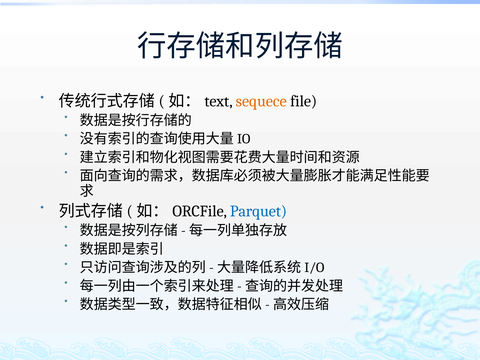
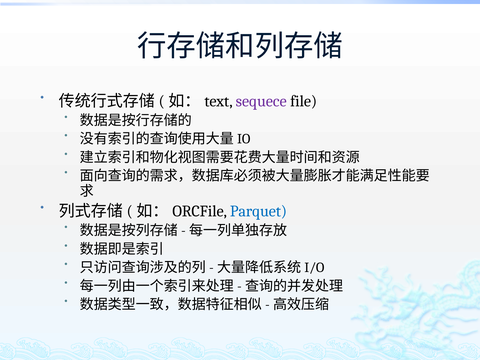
sequece colour: orange -> purple (261, 101)
